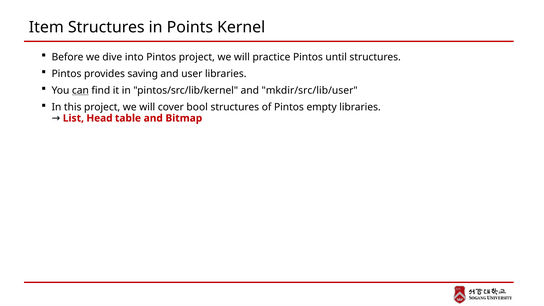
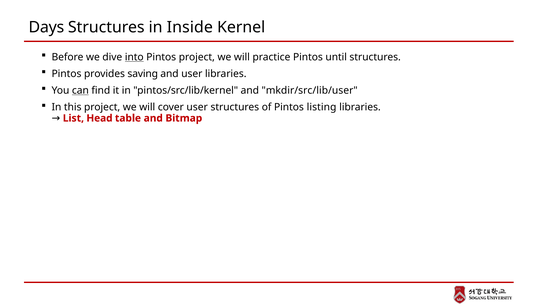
Item: Item -> Days (46, 27)
Points: Points -> Inside (190, 27)
into underline: none -> present (134, 57)
cover bool: bool -> user (197, 107)
empty: empty -> listing (322, 107)
